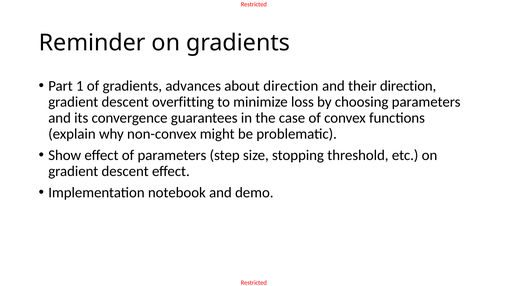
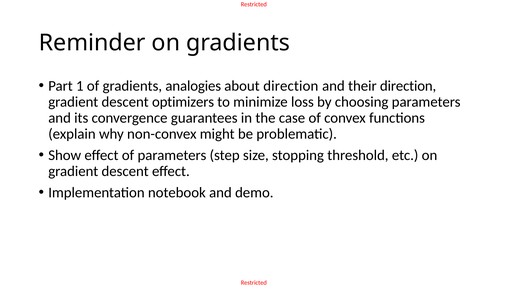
advances: advances -> analogies (193, 86)
overfitting: overfitting -> optimizers (183, 102)
